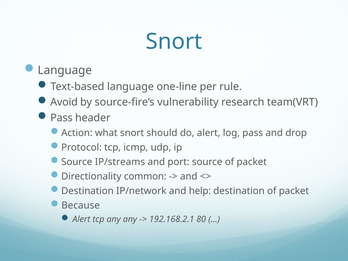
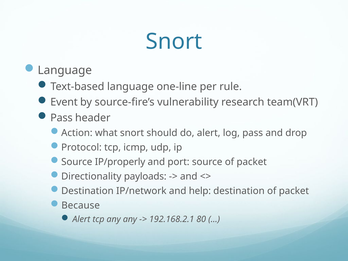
Avoid: Avoid -> Event (64, 102)
IP/streams: IP/streams -> IP/properly (120, 162)
common: common -> payloads (145, 176)
